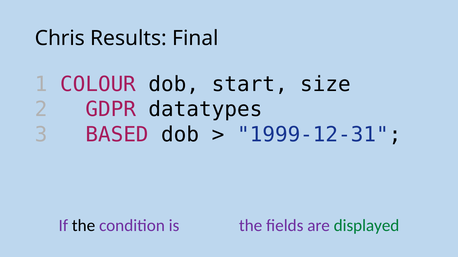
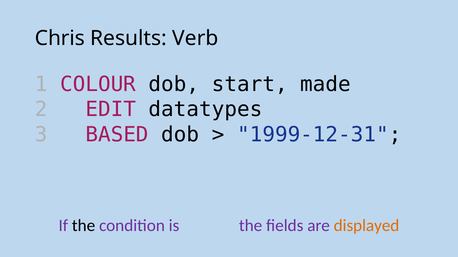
Final: Final -> Verb (195, 38)
size: size -> made (326, 84)
GDPR: GDPR -> EDIT (111, 110)
displayed colour: green -> orange (367, 226)
